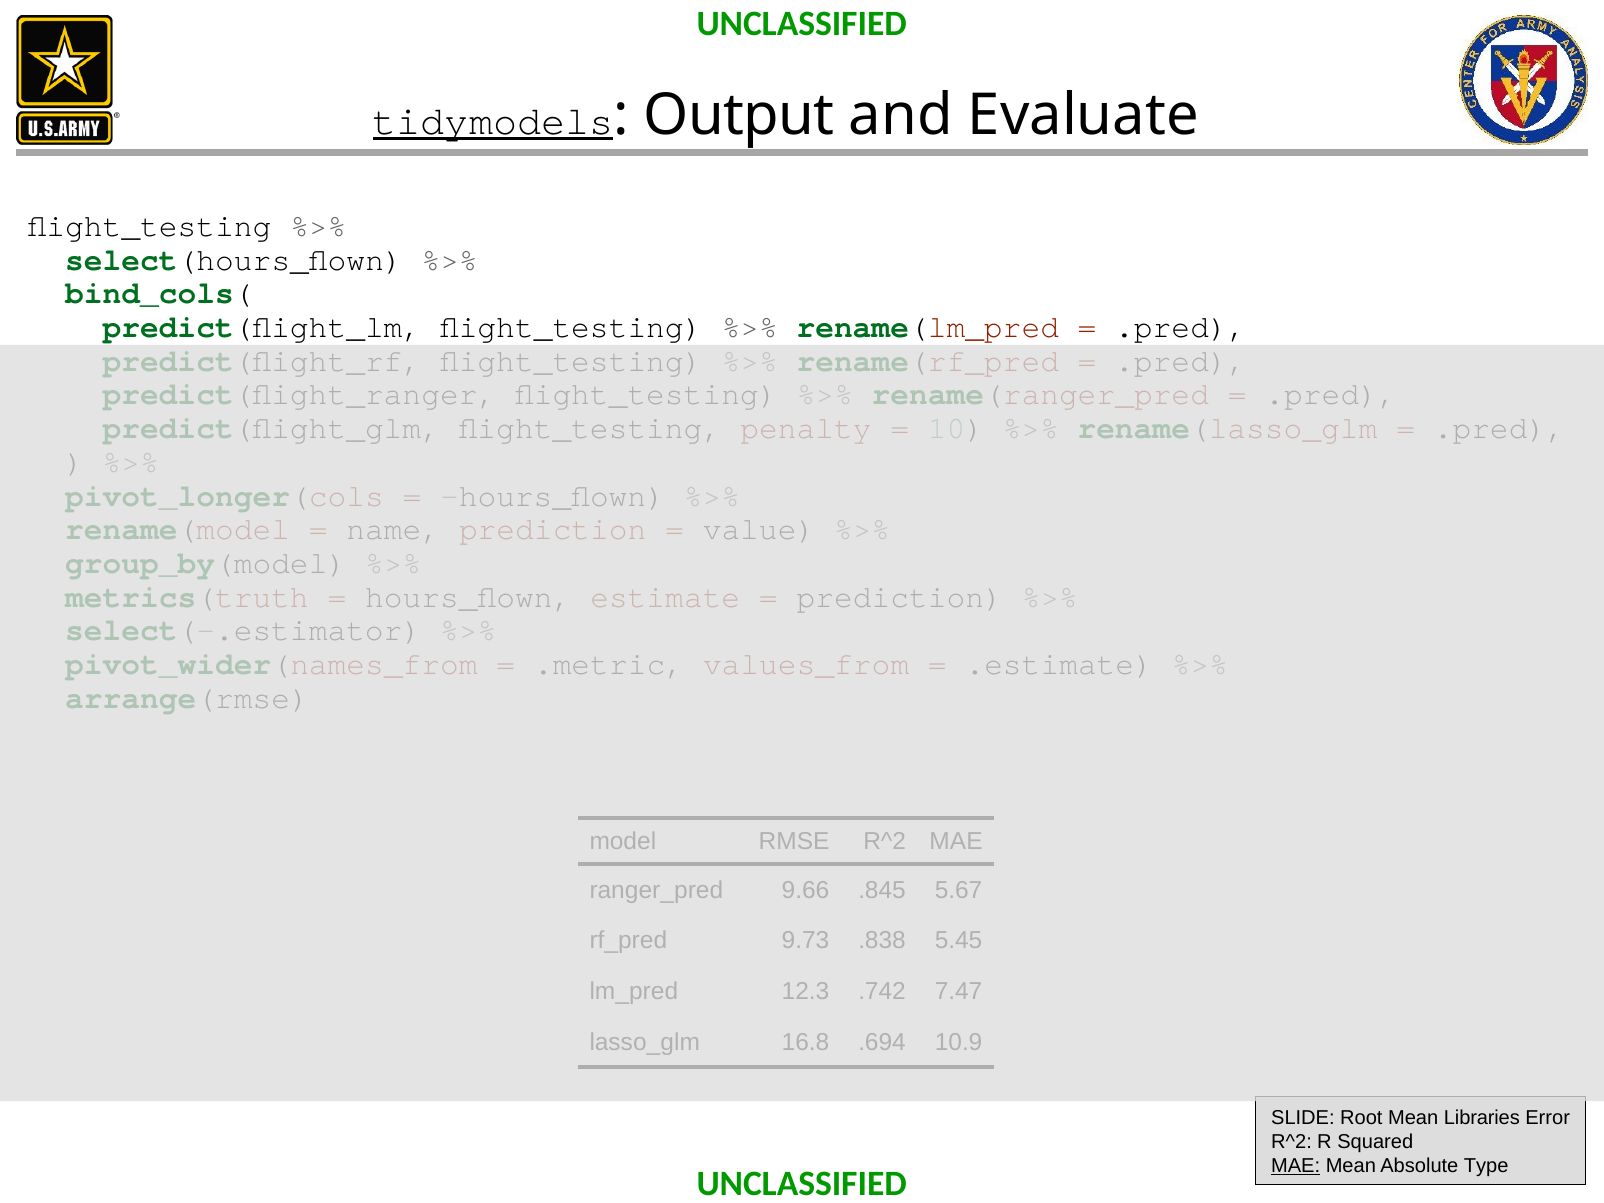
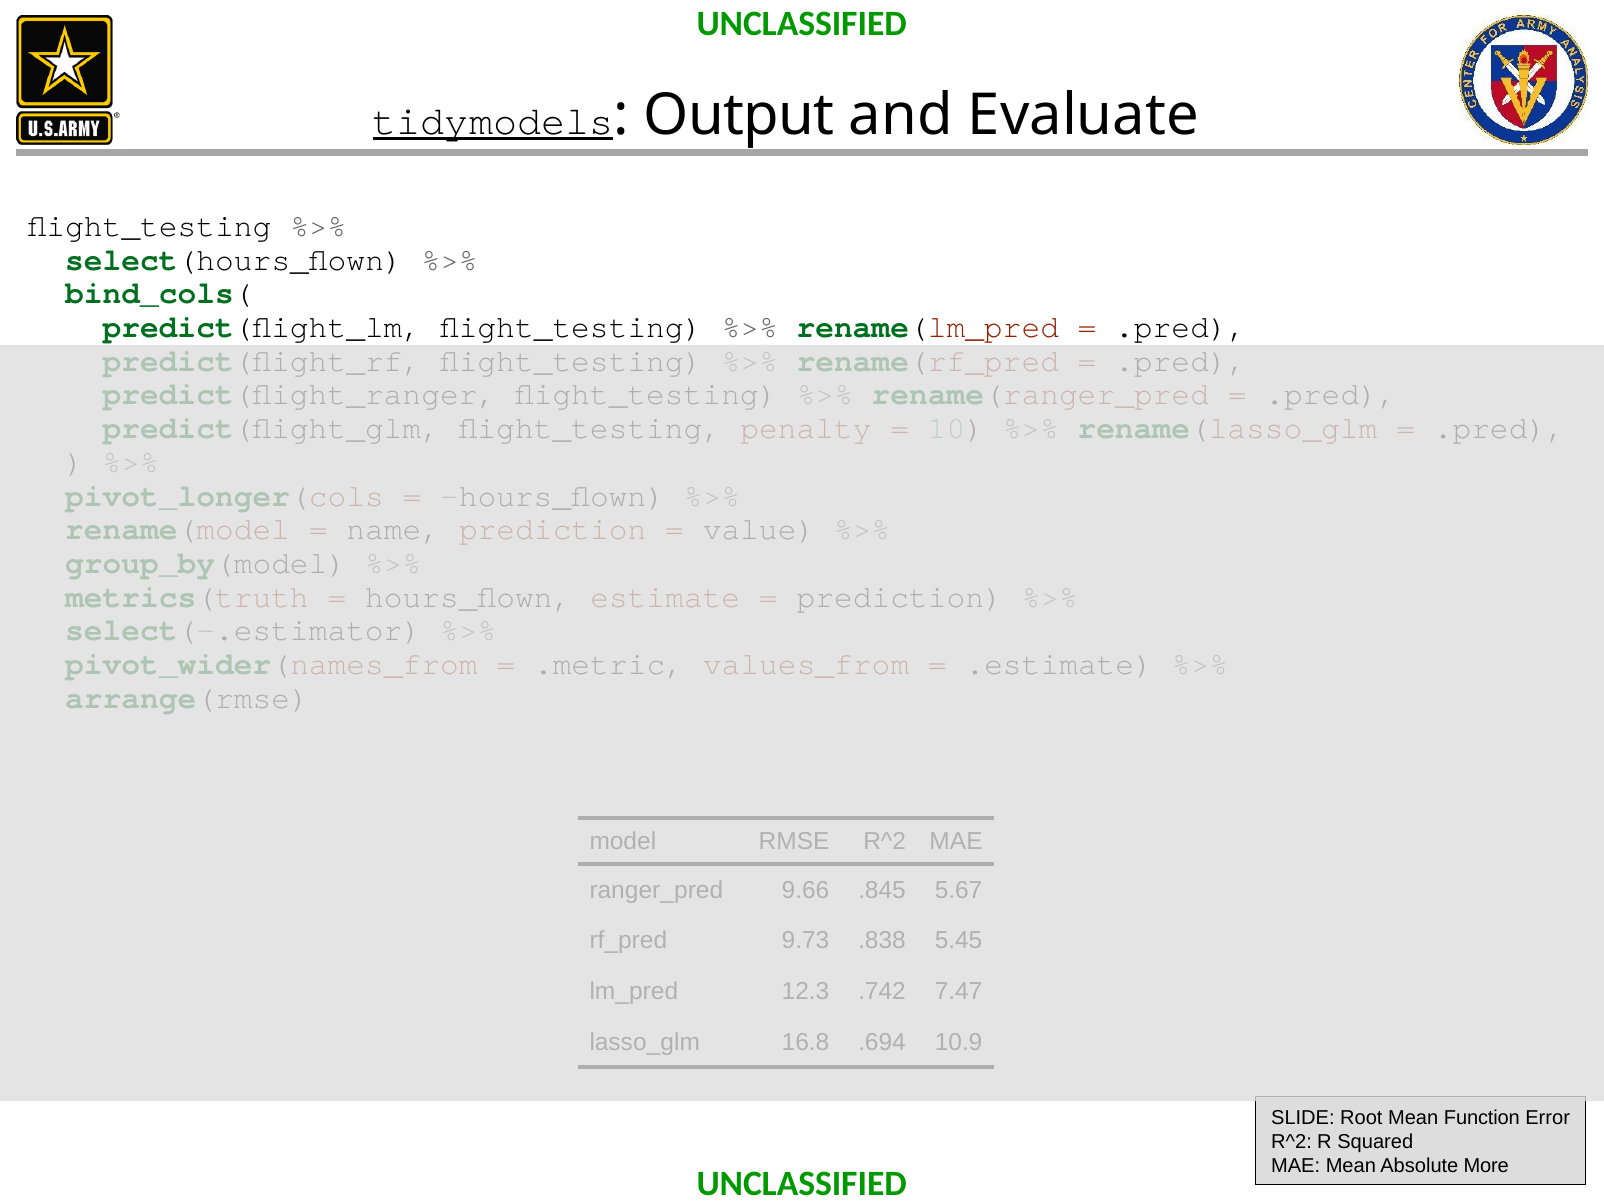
Libraries: Libraries -> Function (1482, 1118)
MAE underline: present -> none (1296, 1166)
Type: Type -> More (1486, 1166)
